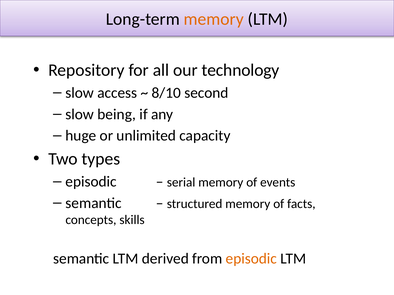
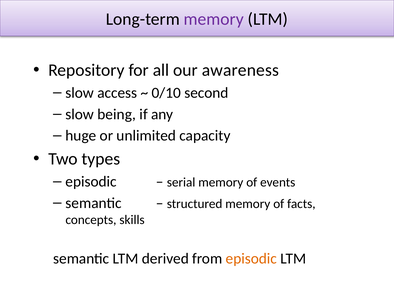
memory colour: orange -> purple (214, 19)
technology: technology -> awareness (240, 70)
8/10: 8/10 -> 0/10 (166, 93)
